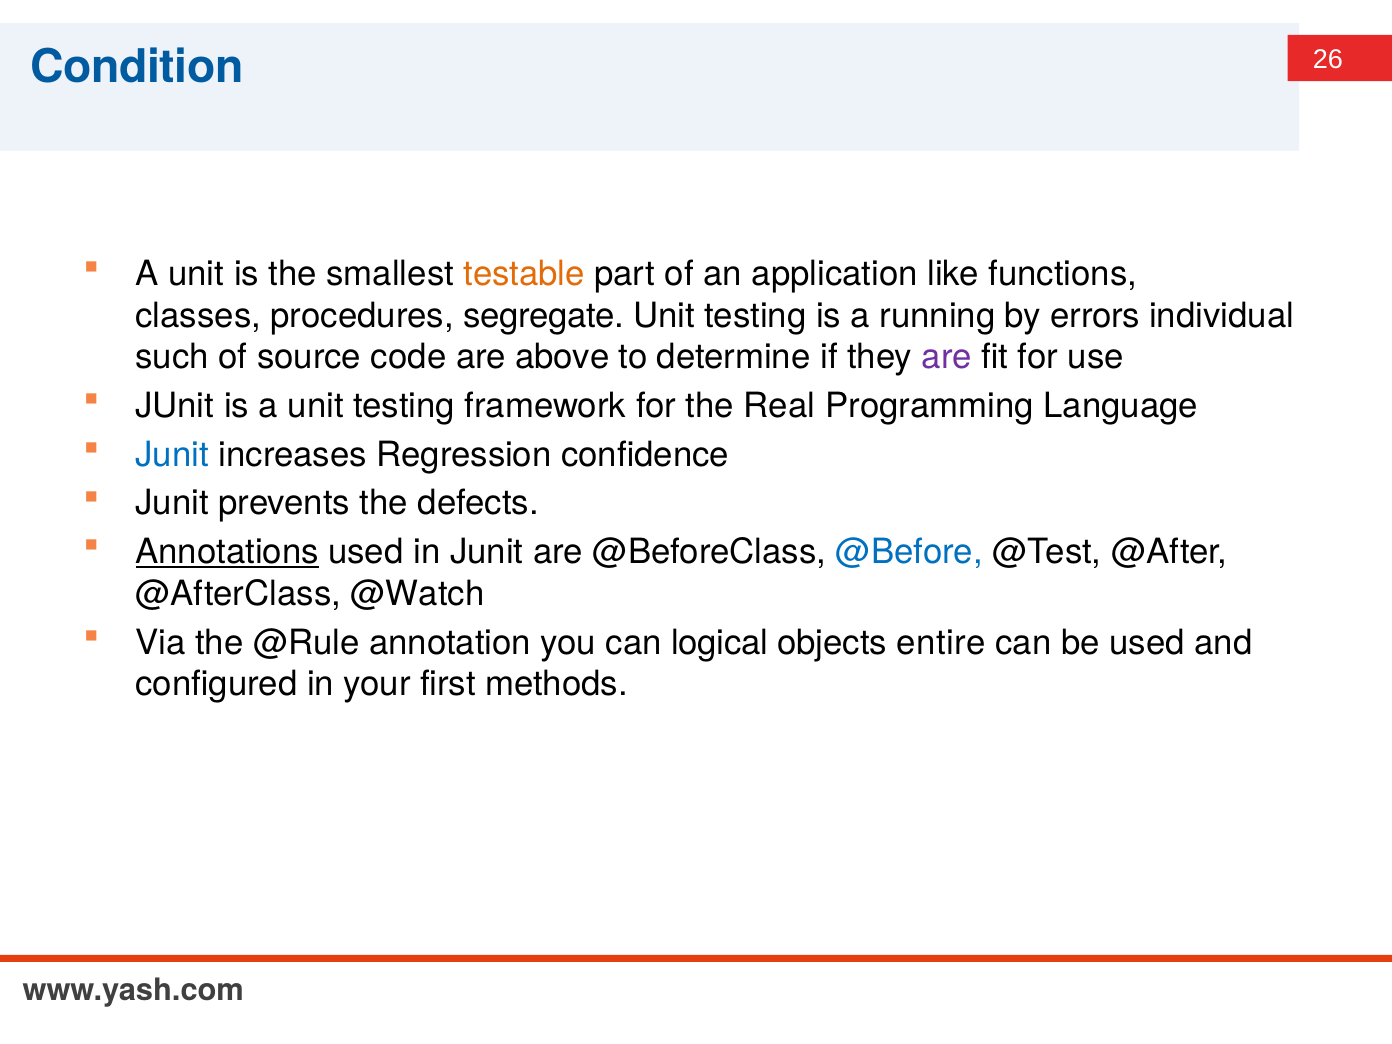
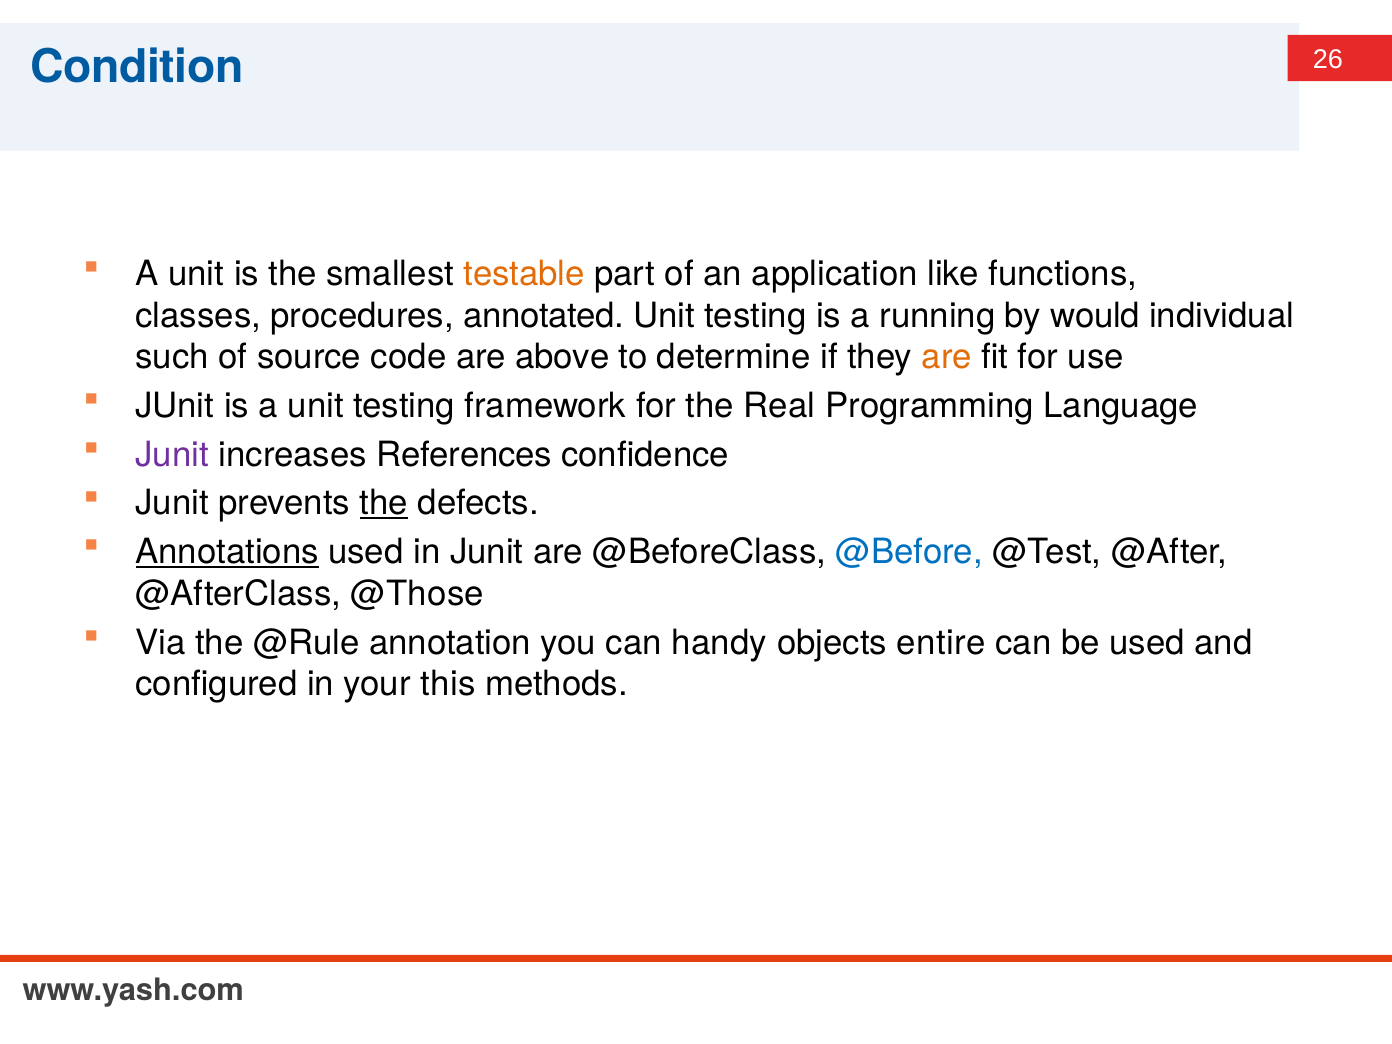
segregate: segregate -> annotated (544, 316)
errors: errors -> would (1095, 316)
are colour: purple -> orange (947, 357)
Junit colour: blue -> purple (172, 455)
Regression: Regression -> References (464, 455)
the underline: none -> present (384, 503)
@Watch: @Watch -> @Those (417, 594)
logical: logical -> handy (719, 643)
first: first -> this (448, 684)
